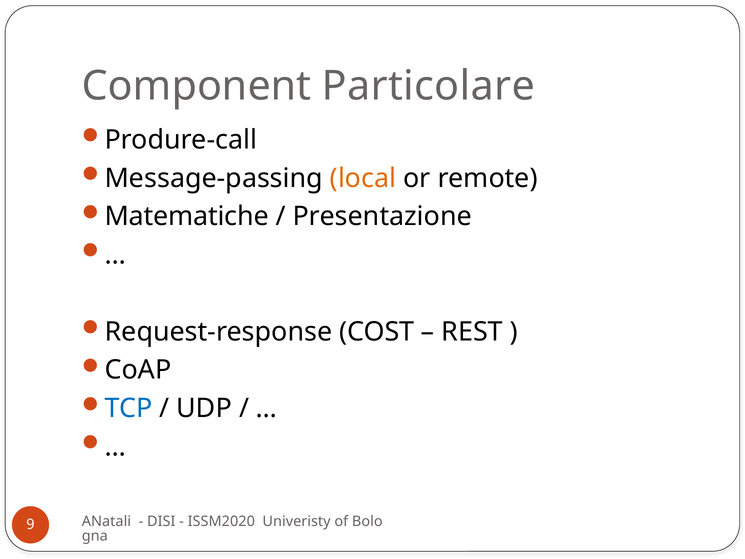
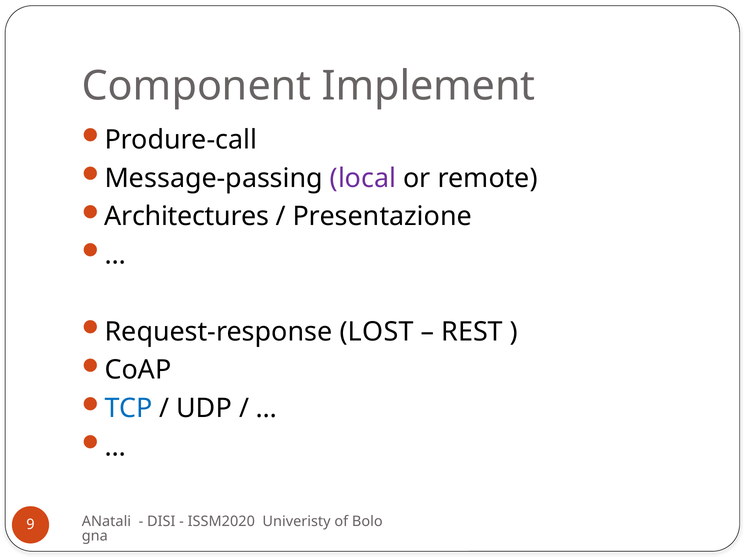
Particolare: Particolare -> Implement (429, 86)
local colour: orange -> purple (363, 178)
Matematiche: Matematiche -> Architectures (187, 216)
COST: COST -> LOST (377, 332)
